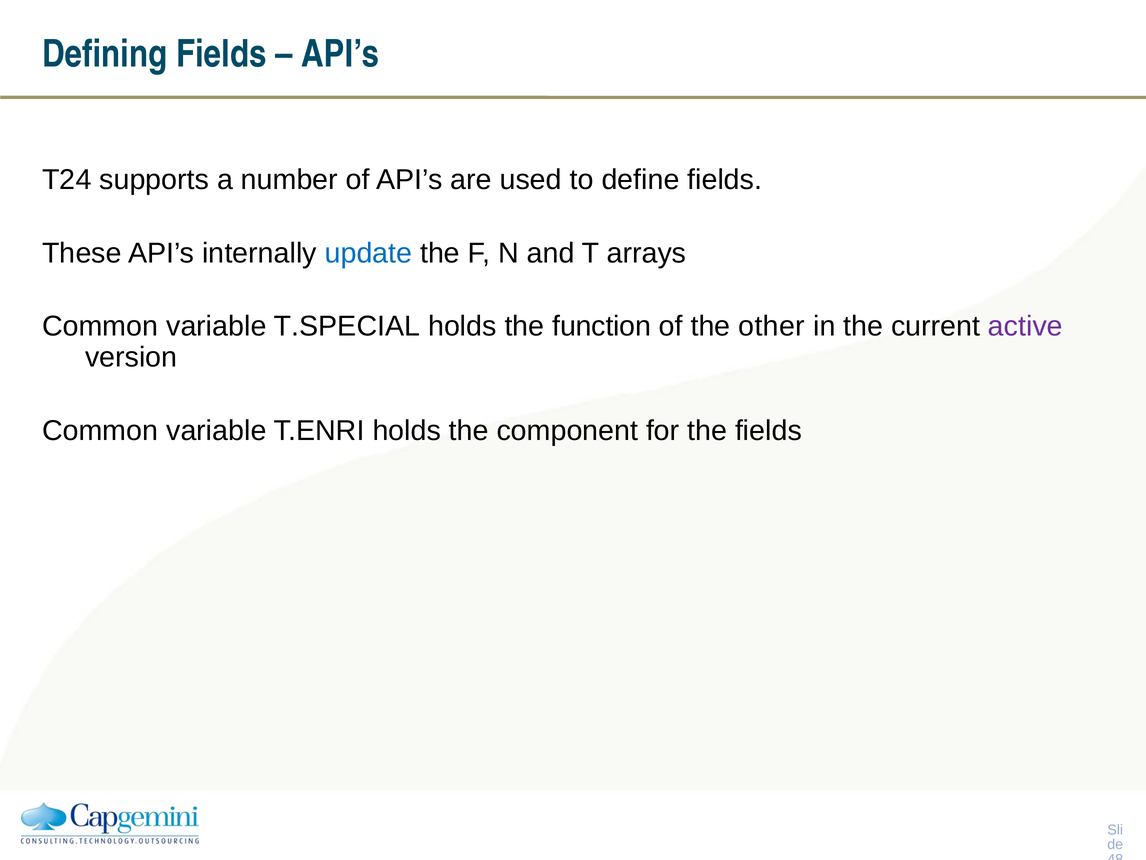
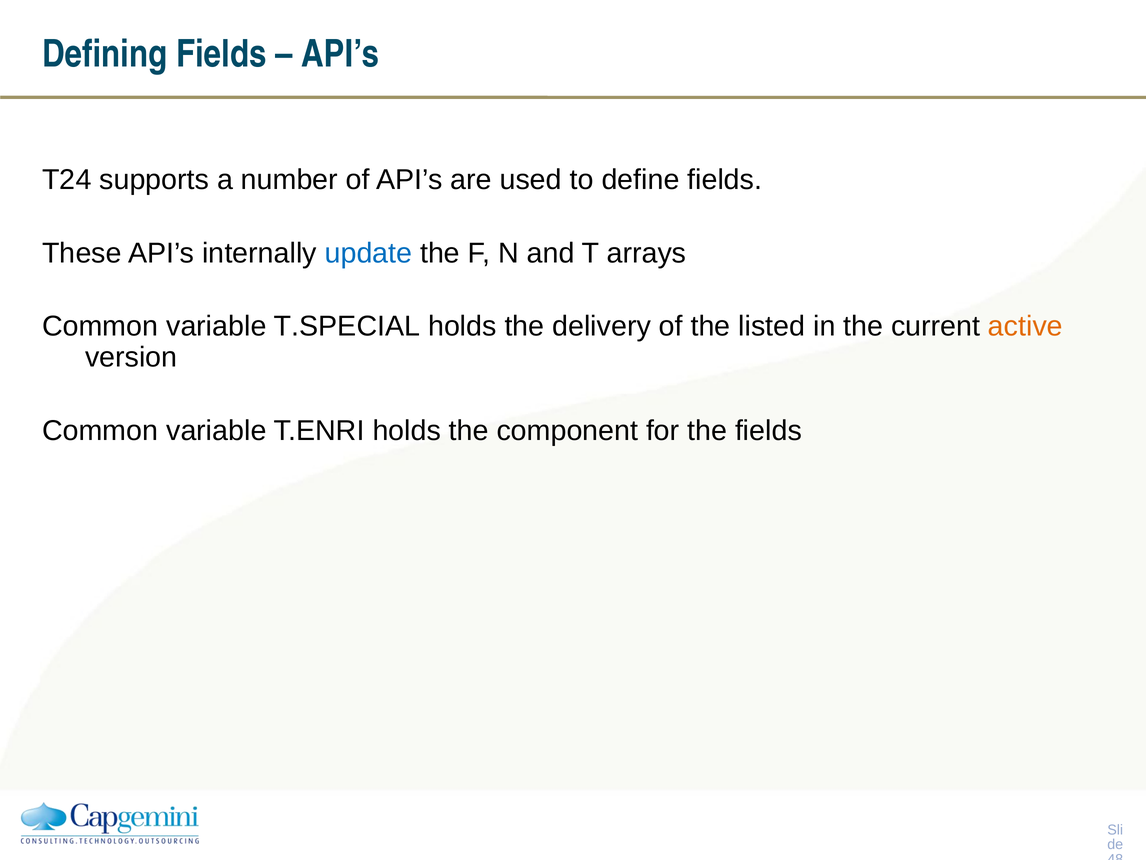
function: function -> delivery (602, 326)
other: other -> listed (772, 326)
active colour: purple -> orange (1025, 326)
